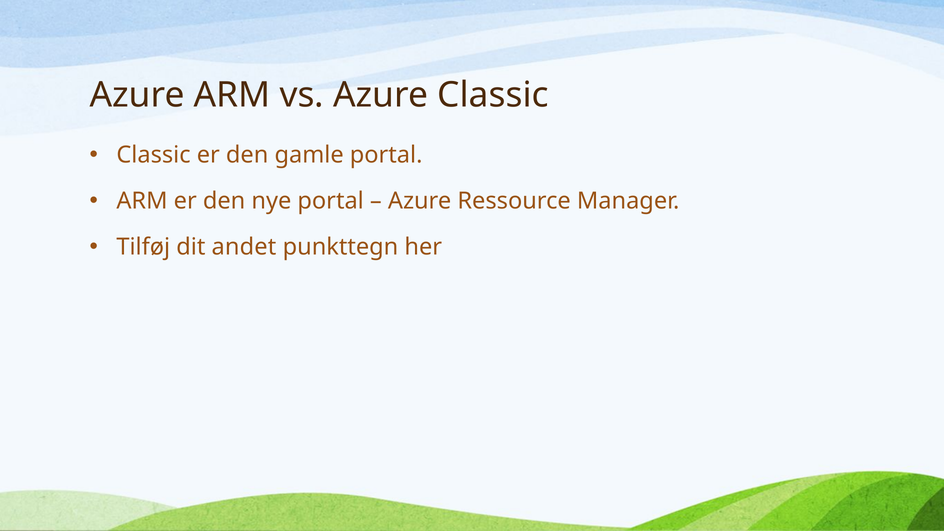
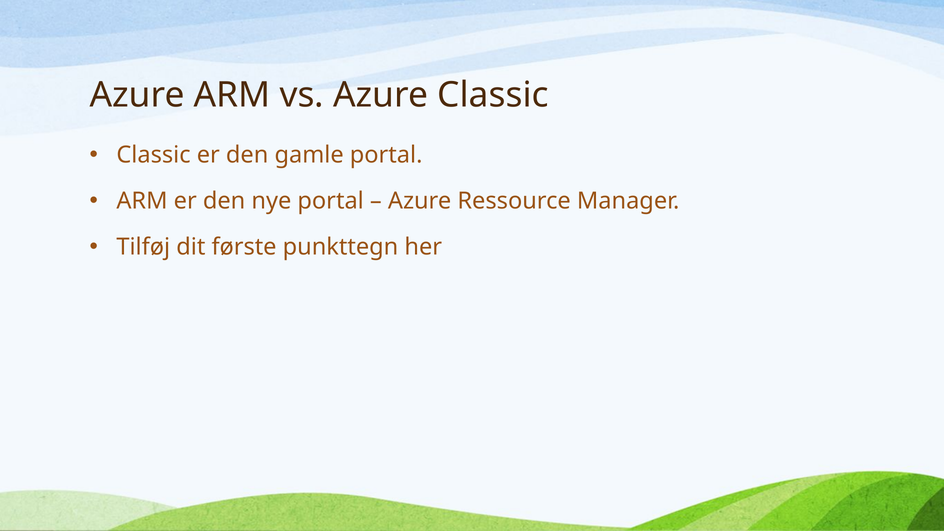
andet: andet -> første (244, 247)
